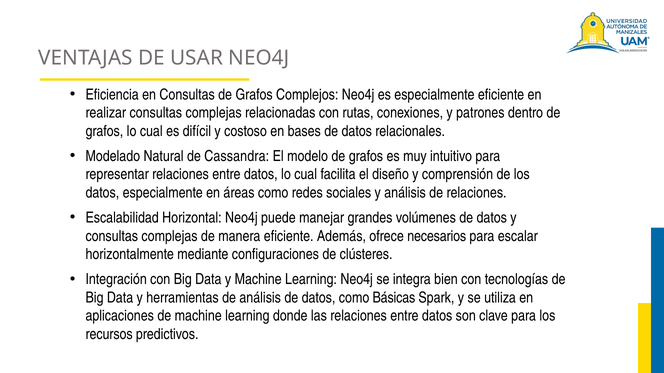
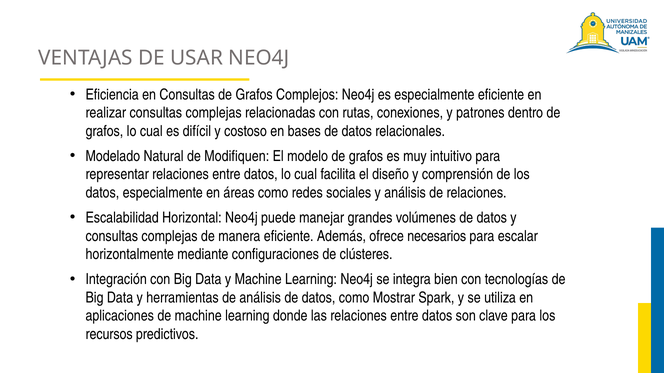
Cassandra: Cassandra -> Modifiquen (237, 156)
Básicas: Básicas -> Mostrar (394, 298)
